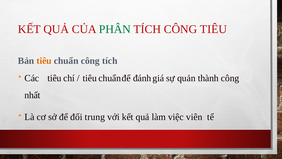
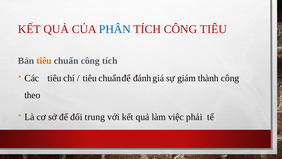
PHÂN colour: green -> blue (115, 29)
quản: quản -> giám (186, 78)
nhất: nhất -> theo (32, 95)
viên: viên -> phải (194, 117)
